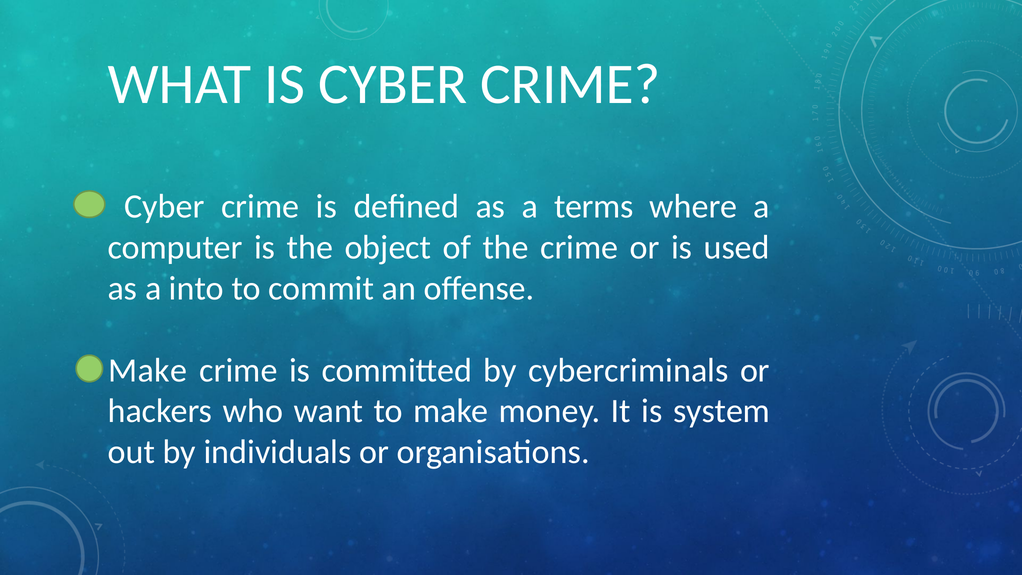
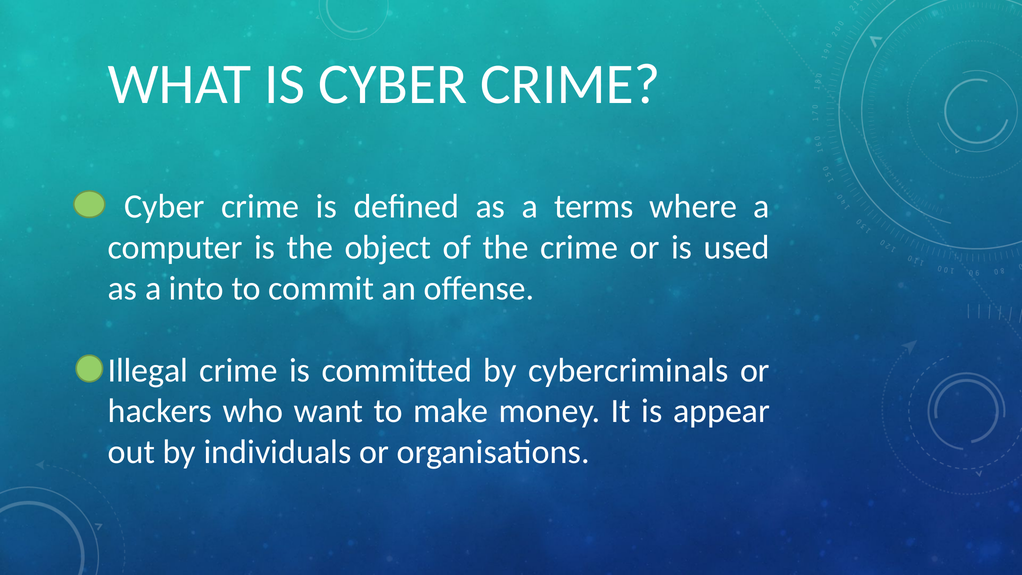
Make: Make -> Illegal (148, 370)
system: system -> appear (722, 411)
